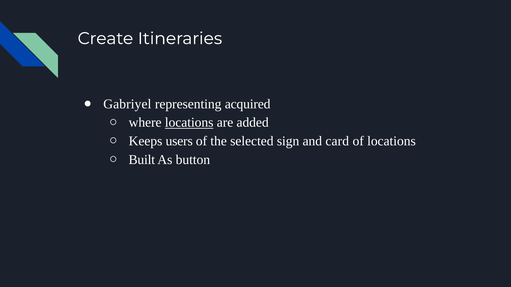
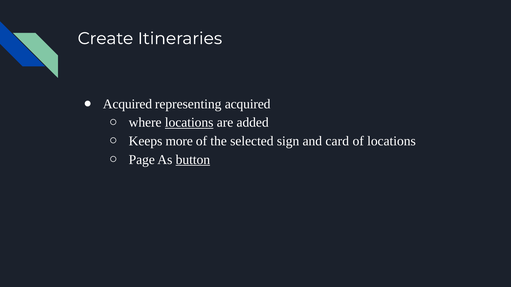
Gabriyel: Gabriyel -> Acquired (127, 104)
users: users -> more (179, 141)
Built: Built -> Page (142, 160)
button underline: none -> present (193, 160)
